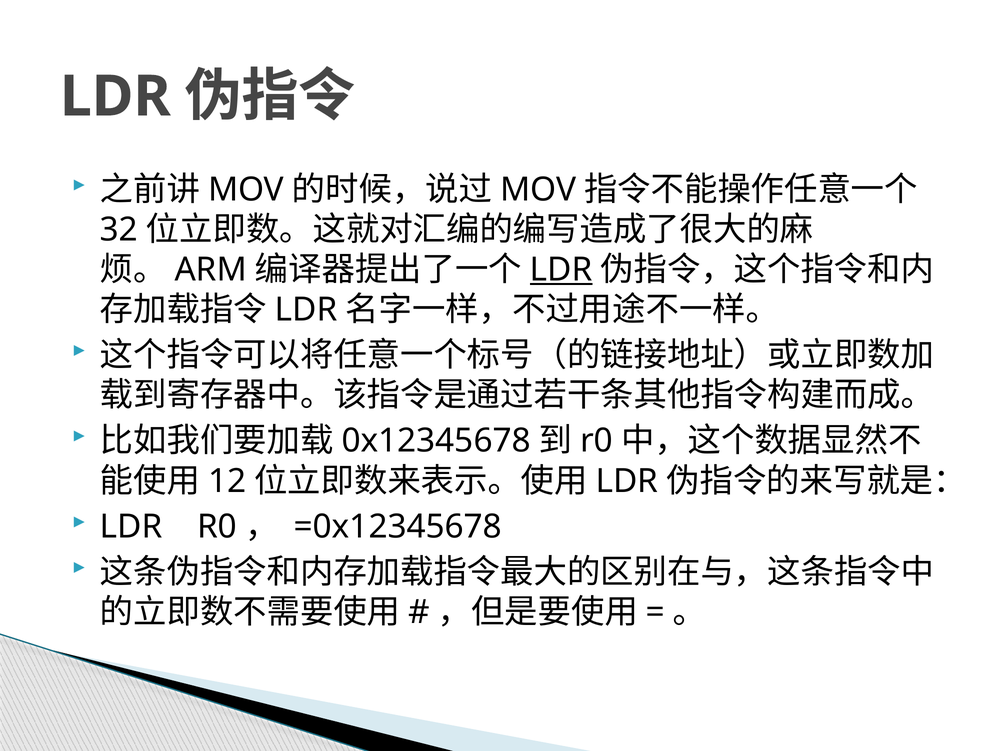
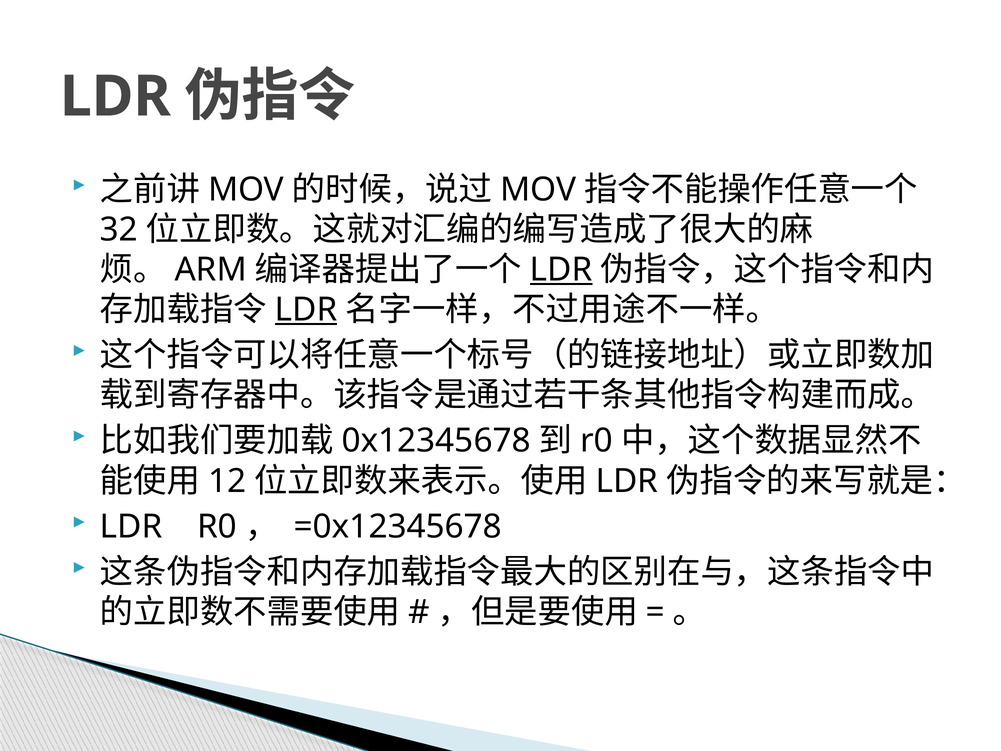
LDR underline: none -> present (306, 310)
